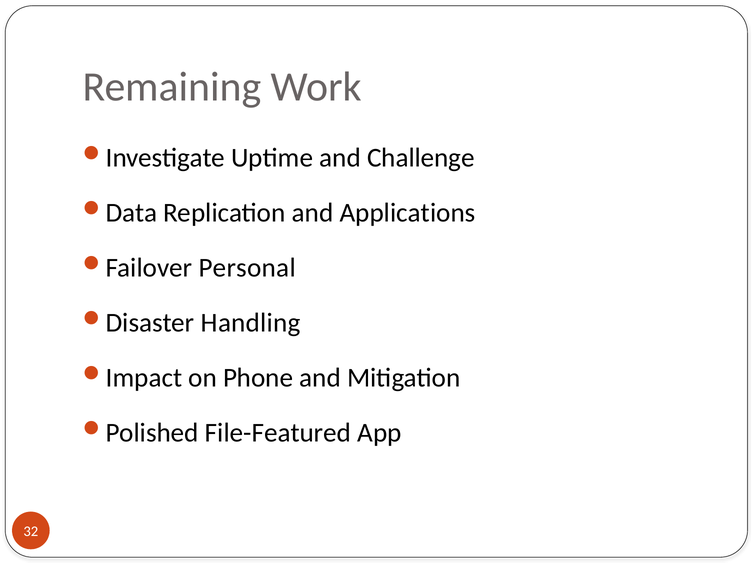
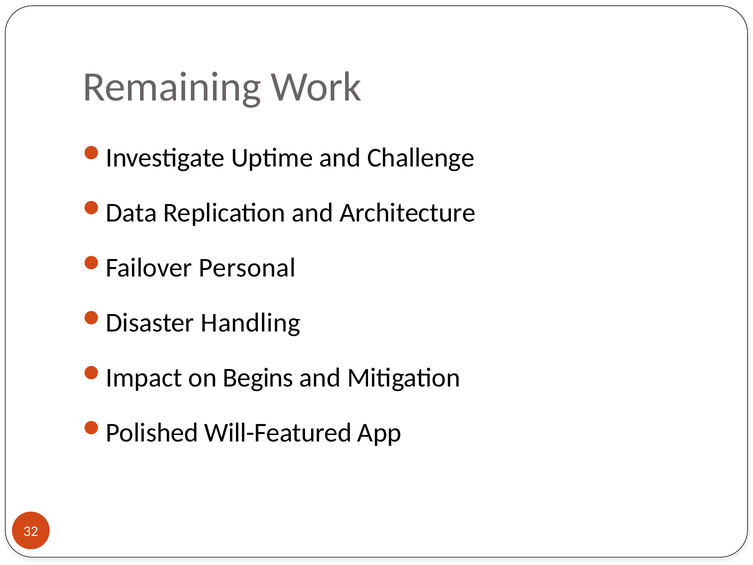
Applications: Applications -> Architecture (408, 212)
Phone: Phone -> Begins (258, 377)
File-Featured: File-Featured -> Will-Featured (278, 432)
